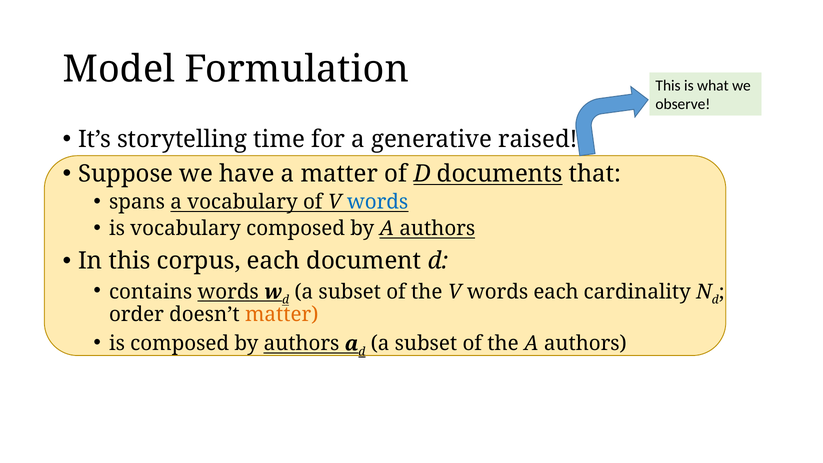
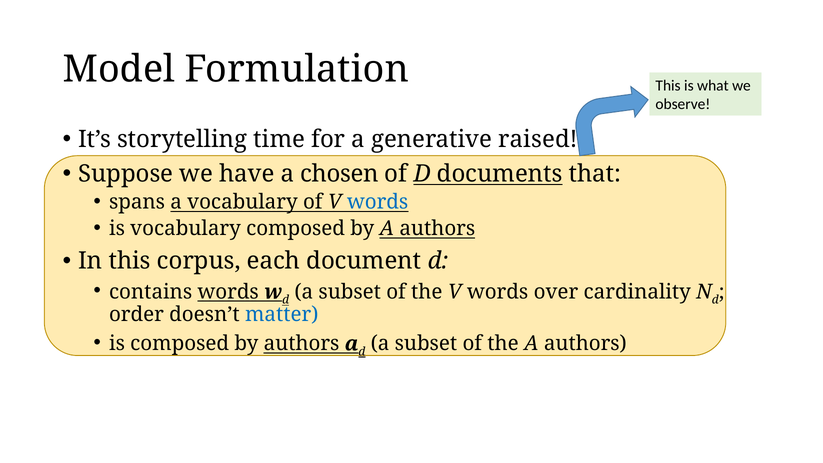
a matter: matter -> chosen (340, 174)
words each: each -> over (556, 292)
matter colour: orange -> blue (282, 315)
